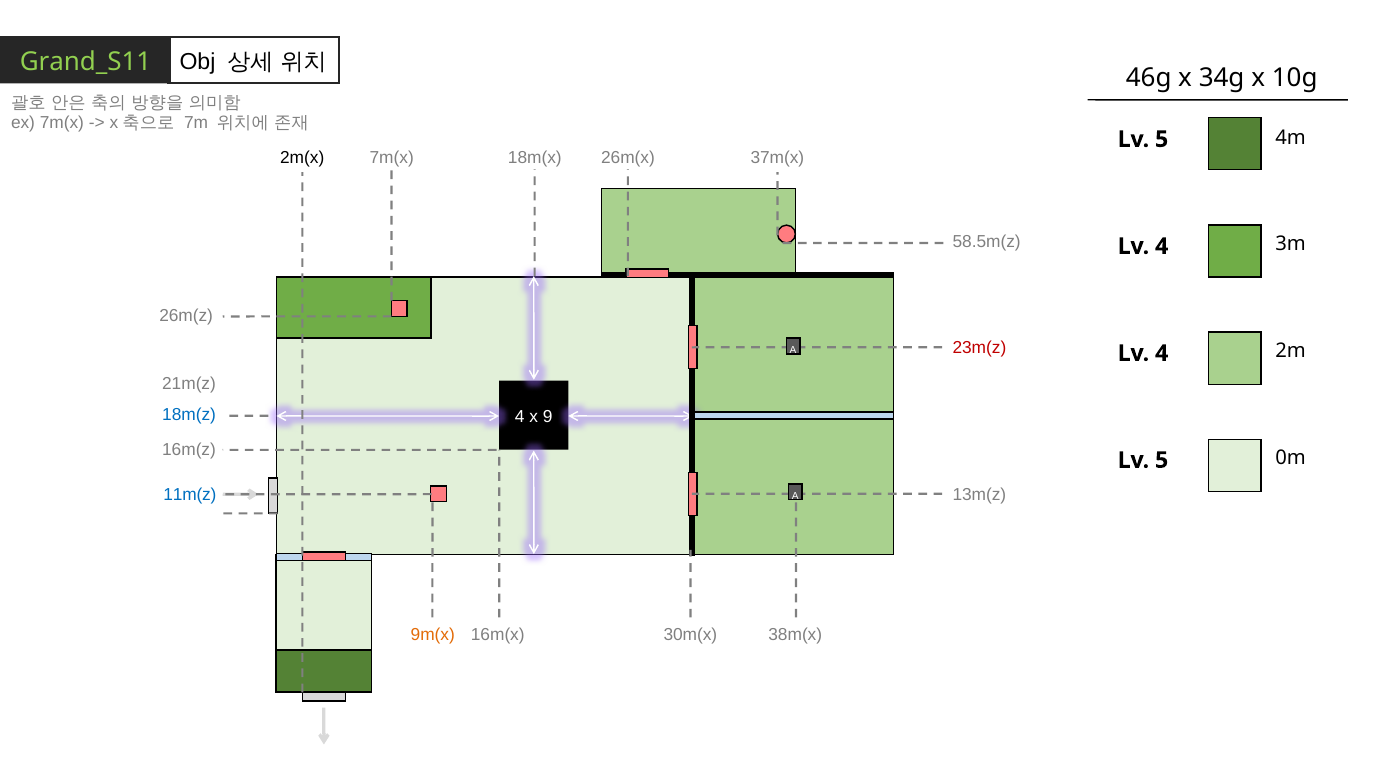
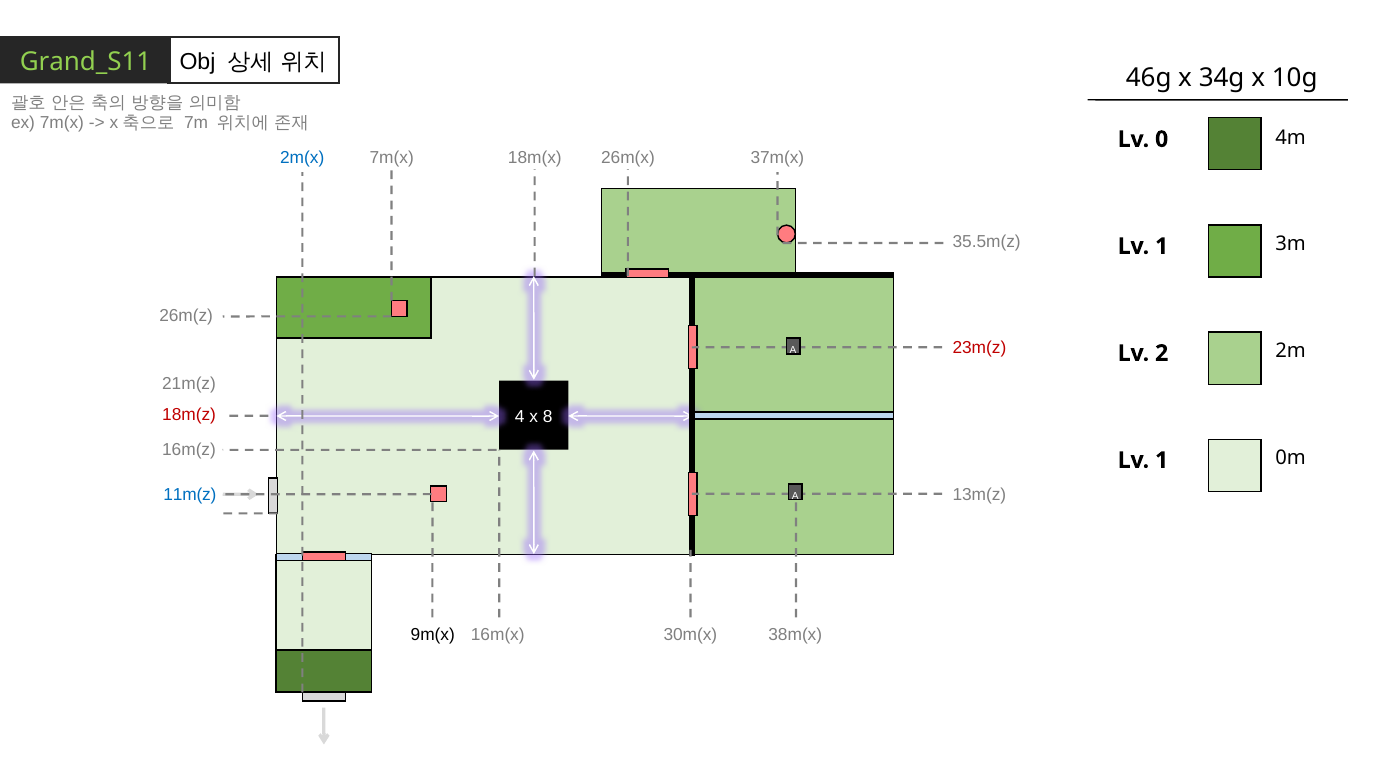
5: 5 -> 0 (1162, 139)
2m(x colour: black -> blue (302, 157)
58.5m(z: 58.5m(z -> 35.5m(z (987, 242)
4: 4 -> 1 (1162, 246)
4: 4 -> 2 (1162, 353)
18m(z colour: blue -> red (189, 415)
9: 9 -> 8 (548, 416)
5: 5 -> 1 (1162, 460)
9m(x colour: orange -> black (433, 635)
